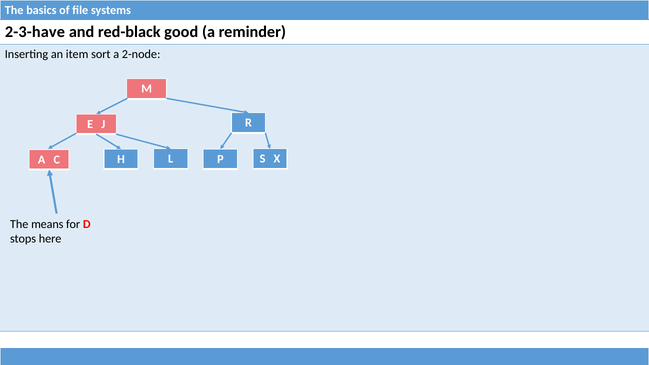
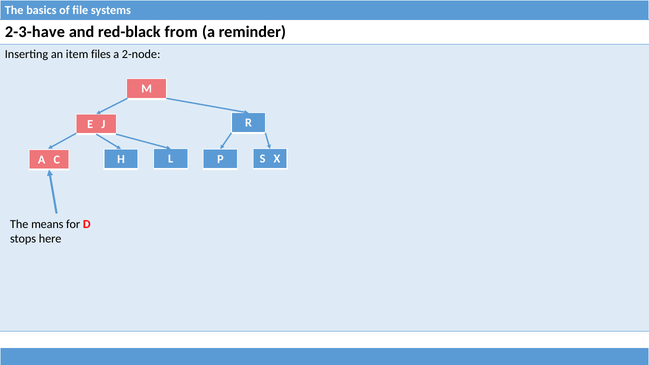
good: good -> from (181, 32)
sort: sort -> files (101, 54)
